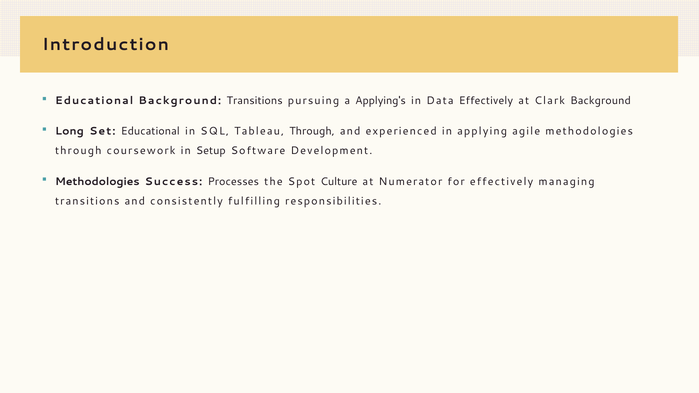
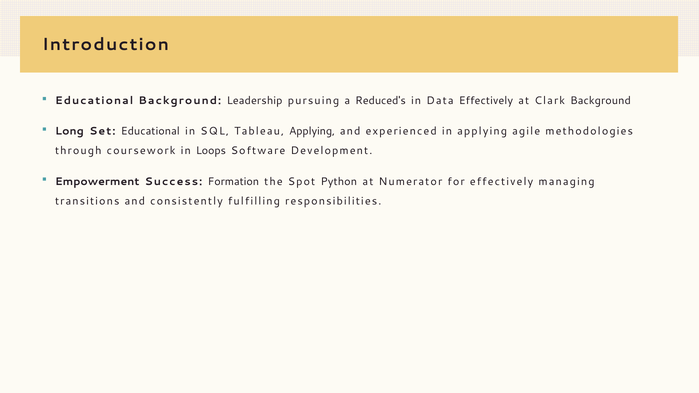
Background Transitions: Transitions -> Leadership (255, 101)
Applying's: Applying's -> Reduced's (381, 101)
Tableau Through: Through -> Applying (312, 131)
Setup: Setup -> Loops (211, 151)
Methodologies: Methodologies -> Empowerment (97, 182)
Processes: Processes -> Formation (233, 182)
Culture: Culture -> Python (339, 182)
